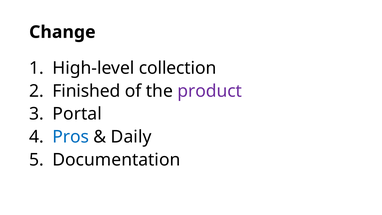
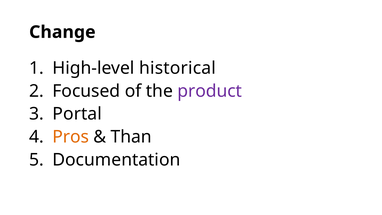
collection: collection -> historical (178, 68)
Finished: Finished -> Focused (86, 91)
Pros colour: blue -> orange (71, 137)
Daily: Daily -> Than (131, 137)
